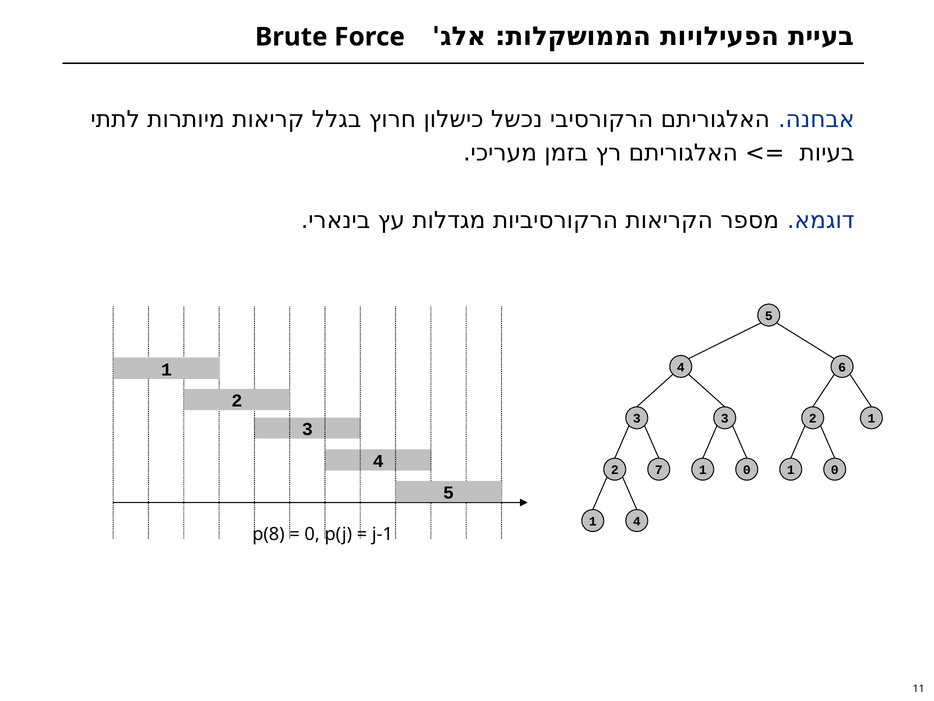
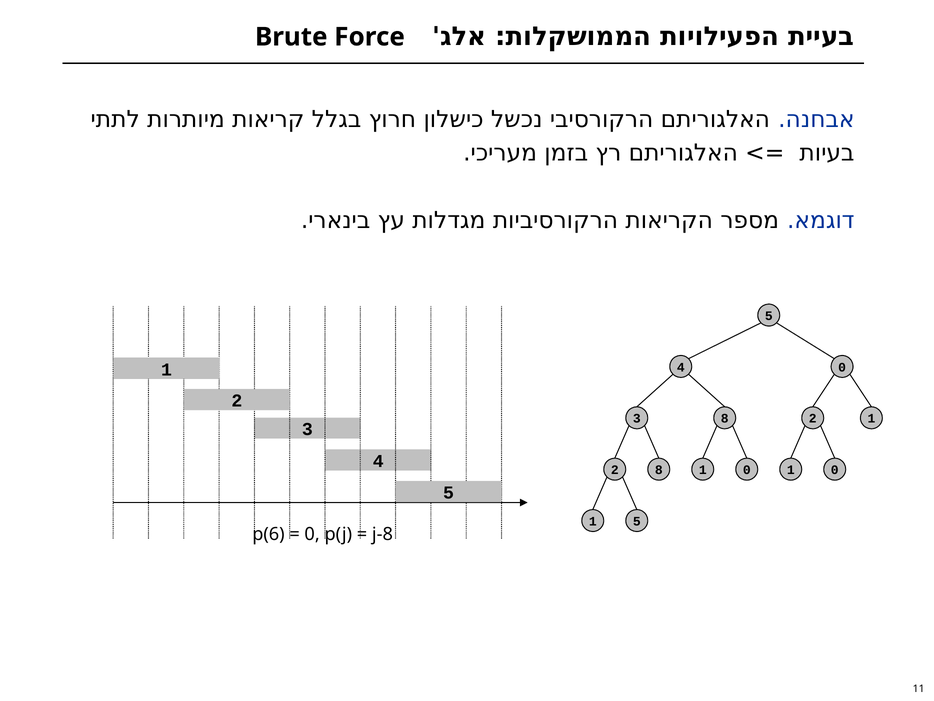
4 6: 6 -> 0 (842, 367)
3 3: 3 -> 8 (725, 418)
2 7: 7 -> 8 (659, 470)
1 4: 4 -> 5 (637, 521)
p(8: p(8 -> p(6 (268, 534)
j-1: j-1 -> j-8 (382, 534)
